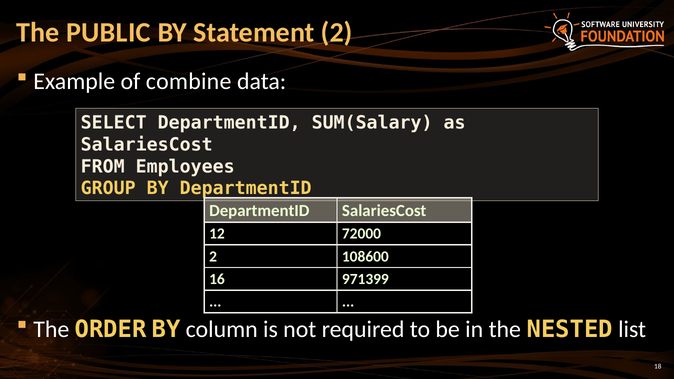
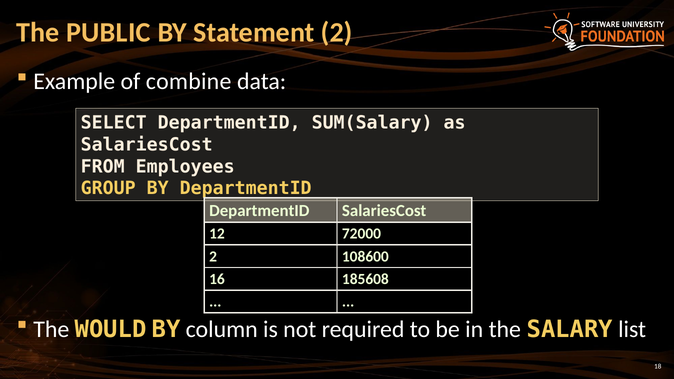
971399: 971399 -> 185608 (365, 279)
ORDER: ORDER -> WOULD (111, 330)
NESTED: NESTED -> SALARY (570, 330)
